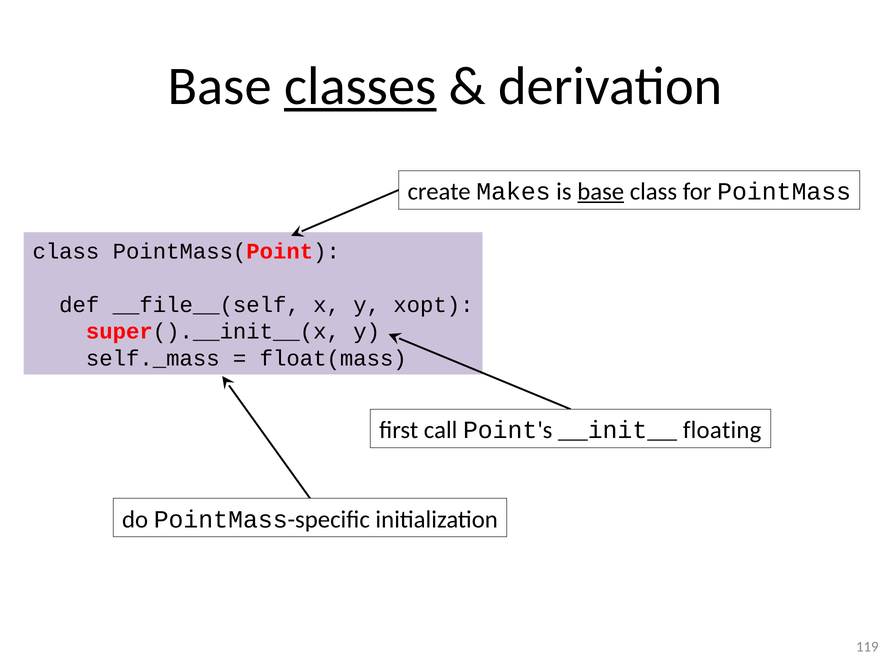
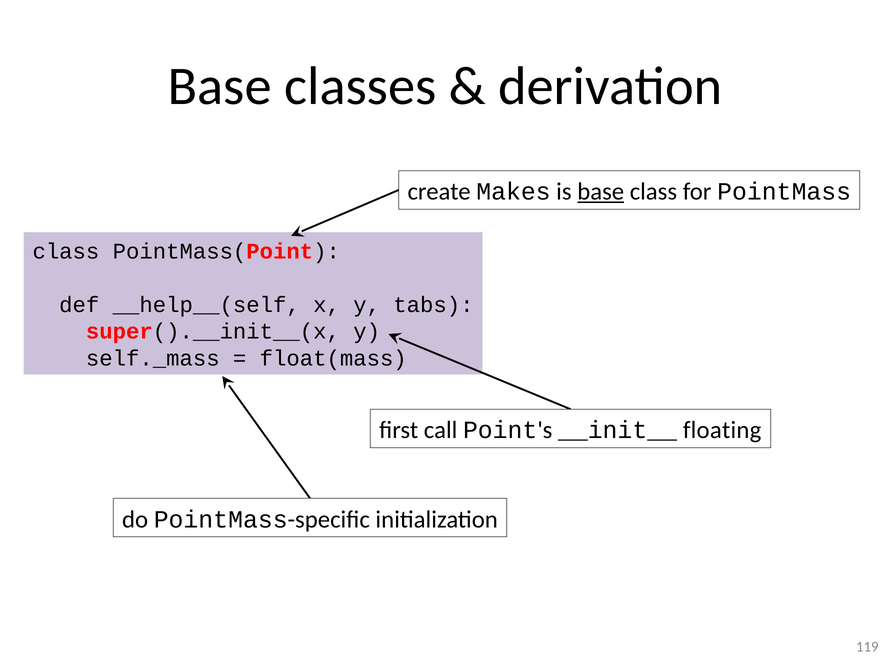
classes underline: present -> none (360, 86)
__file__(self: __file__(self -> __help__(self (206, 305)
xopt: xopt -> tabs (433, 305)
